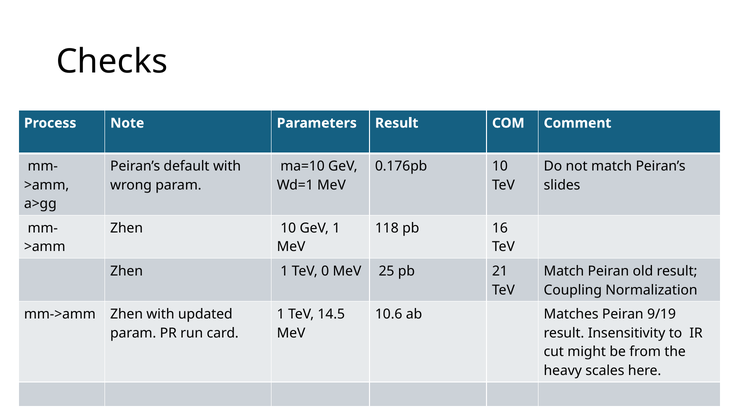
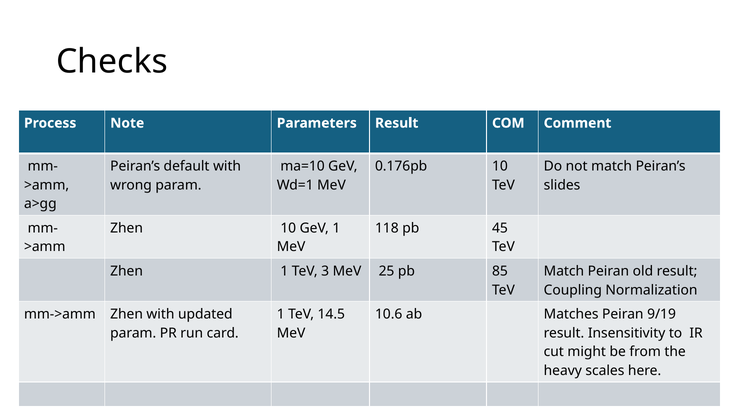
16: 16 -> 45 (500, 228)
0: 0 -> 3 (325, 272)
21: 21 -> 85 (500, 272)
